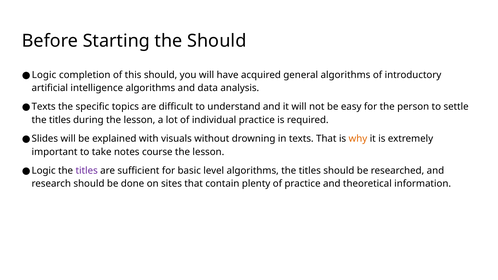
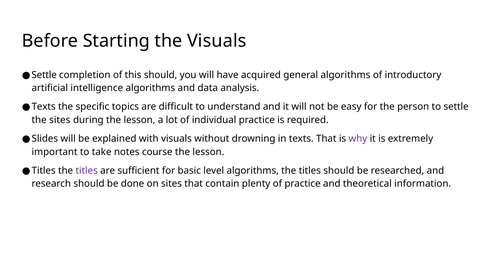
the Should: Should -> Visuals (217, 41)
Logic: Logic -> Settle (44, 75)
titles: titles -> sites (60, 120)
why colour: orange -> purple (358, 139)
Logic: Logic -> Titles (44, 171)
